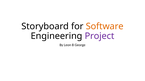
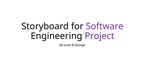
Software colour: orange -> purple (105, 26)
